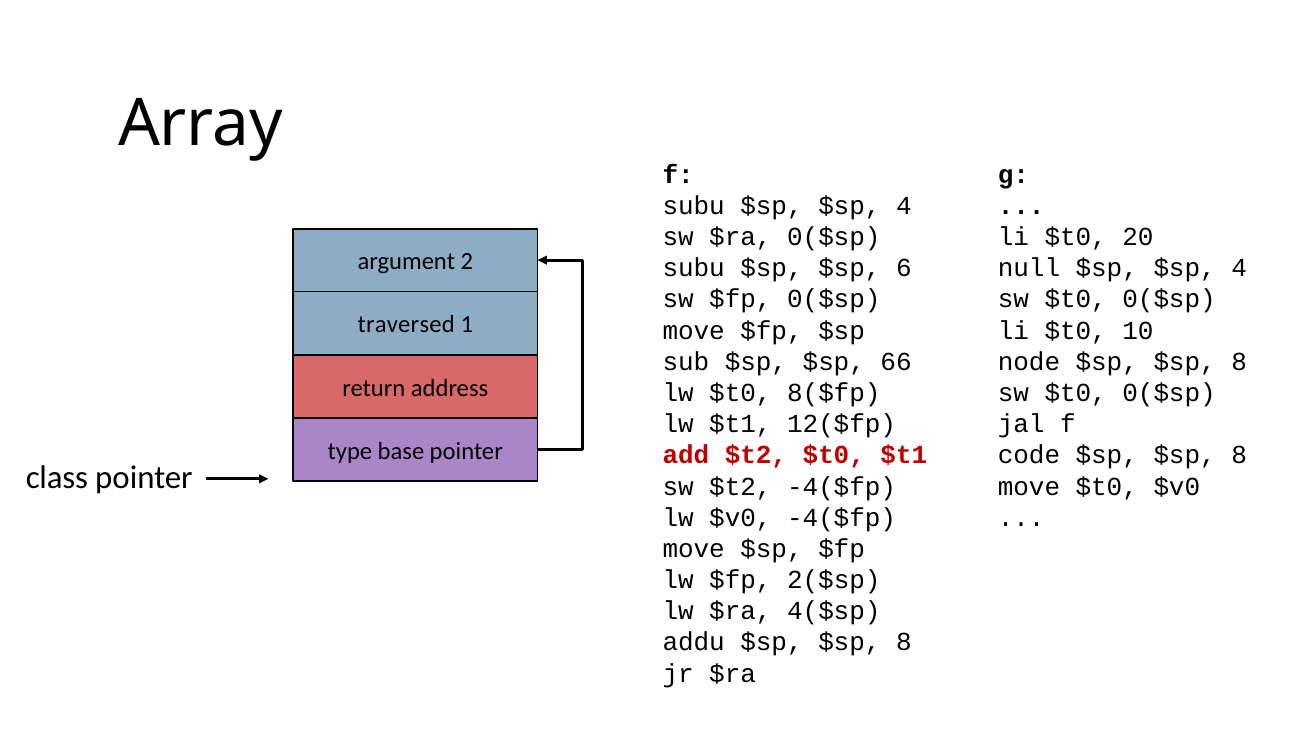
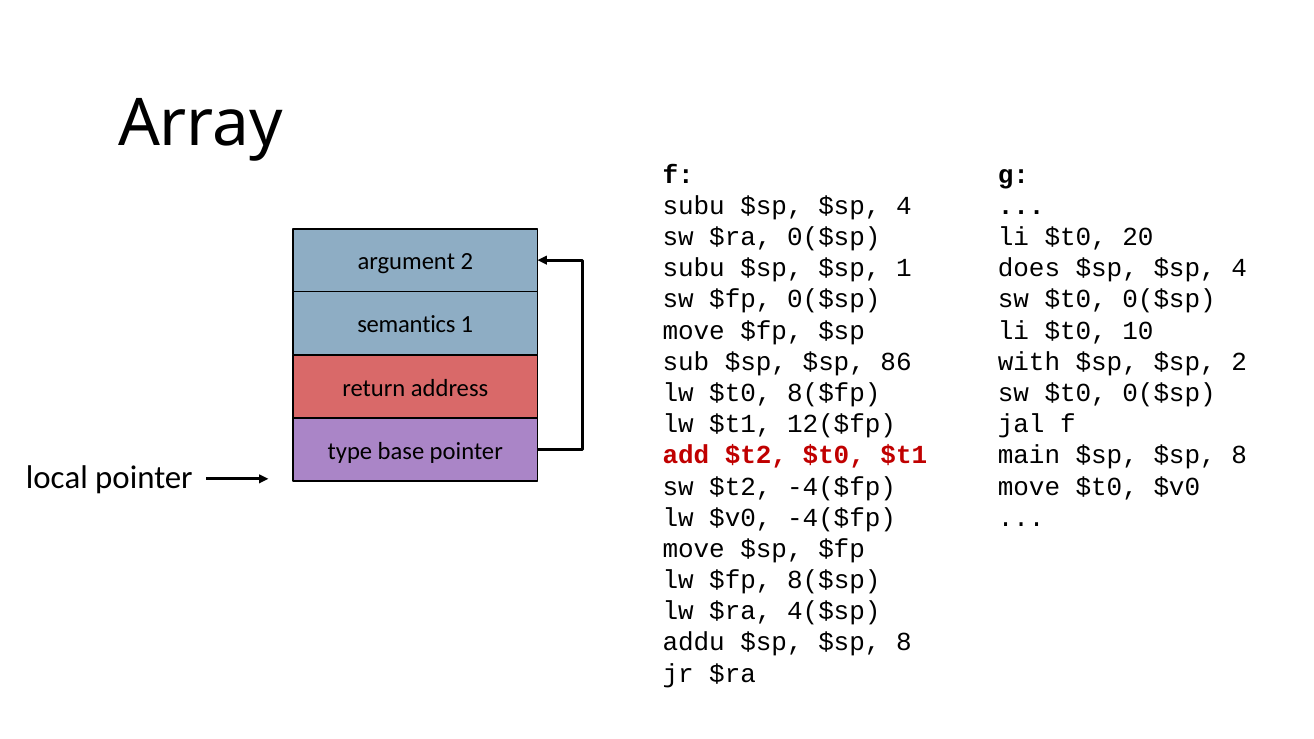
$sp 6: 6 -> 1 (904, 268)
null: null -> does (1029, 268)
traversed: traversed -> semantics (406, 325)
66: 66 -> 86 (896, 362)
node: node -> with (1029, 362)
8: 8 -> 2 (1239, 362)
code: code -> main (1029, 455)
class: class -> local (57, 478)
2($sp: 2($sp -> 8($sp (834, 580)
